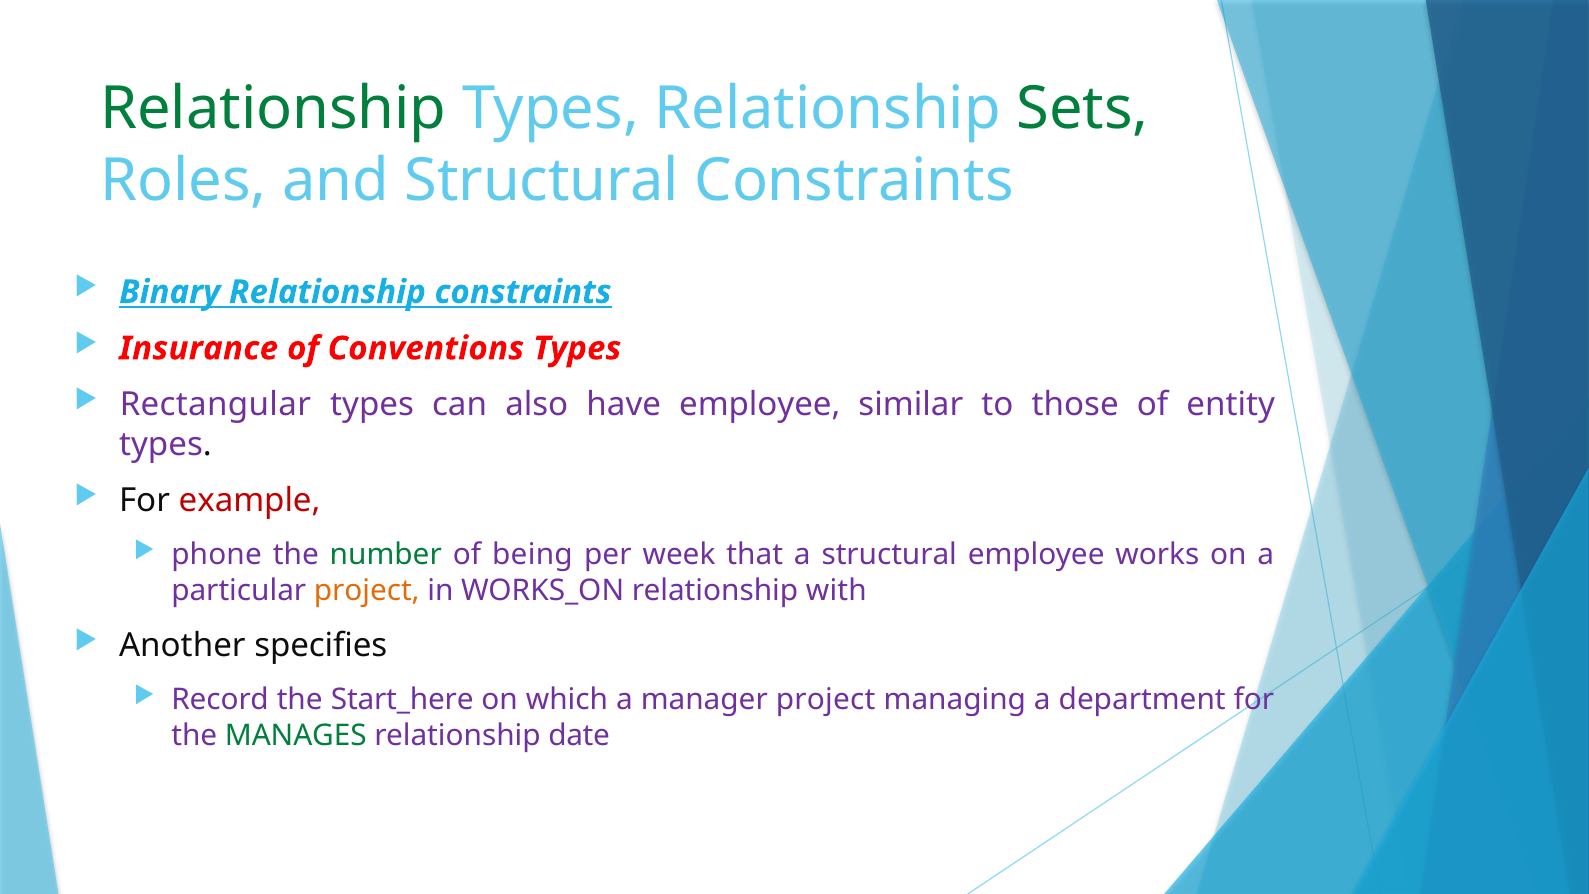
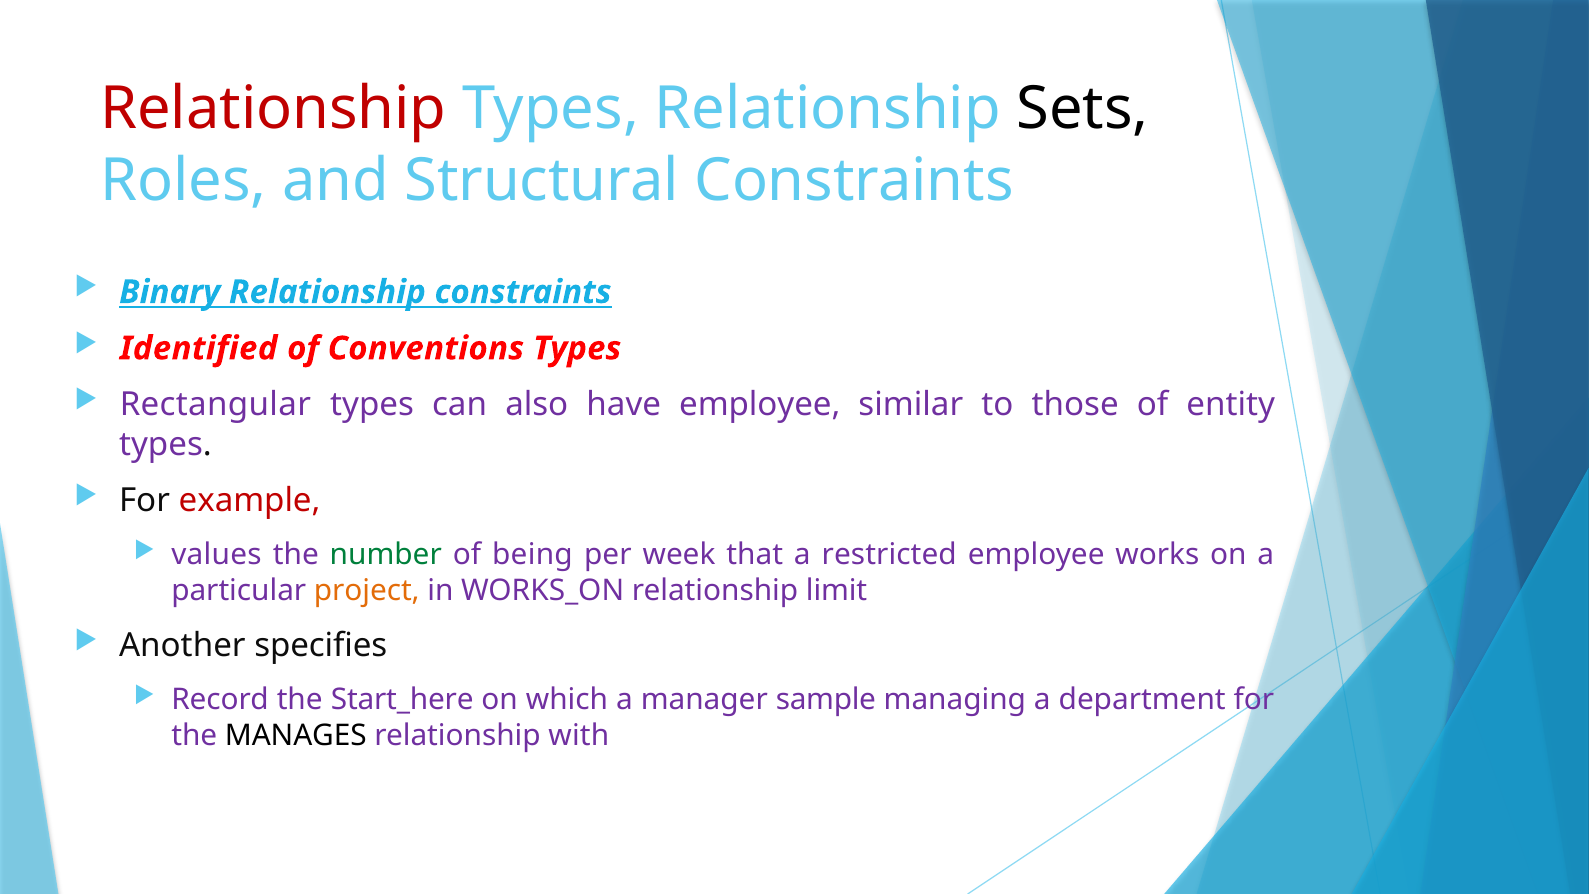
Relationship colour: green -> red (273, 109)
Sets colour: green -> black (1082, 109)
Insurance: Insurance -> Identified (199, 348)
phone: phone -> values (216, 555)
a structural: structural -> restricted (889, 555)
with: with -> limit (837, 591)
manager project: project -> sample (826, 699)
MANAGES colour: green -> black (296, 735)
date: date -> with (579, 735)
